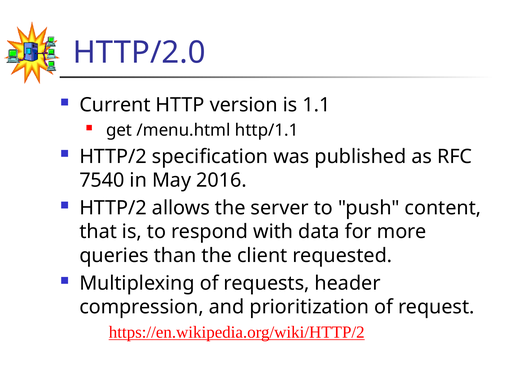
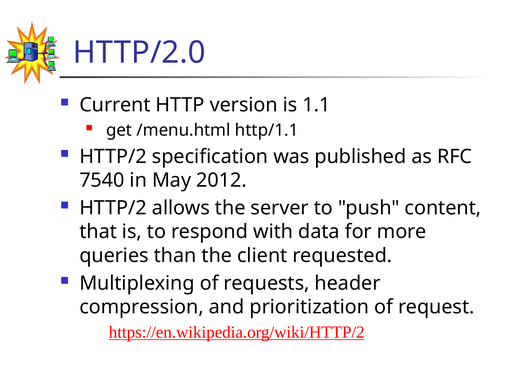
2016: 2016 -> 2012 (222, 180)
